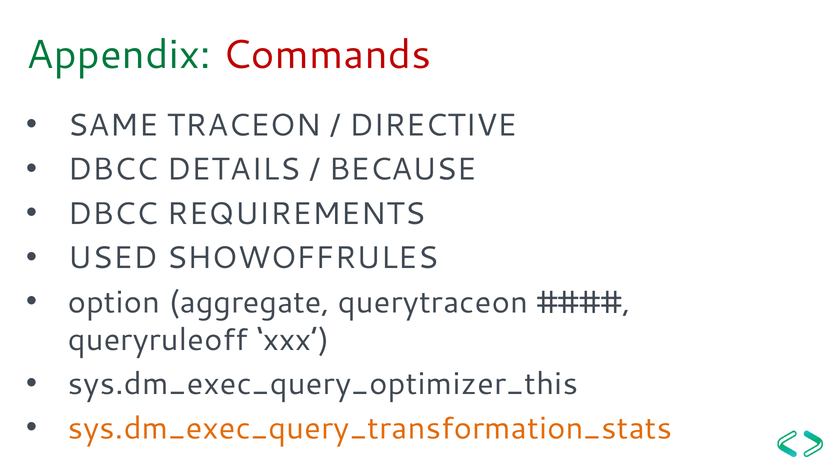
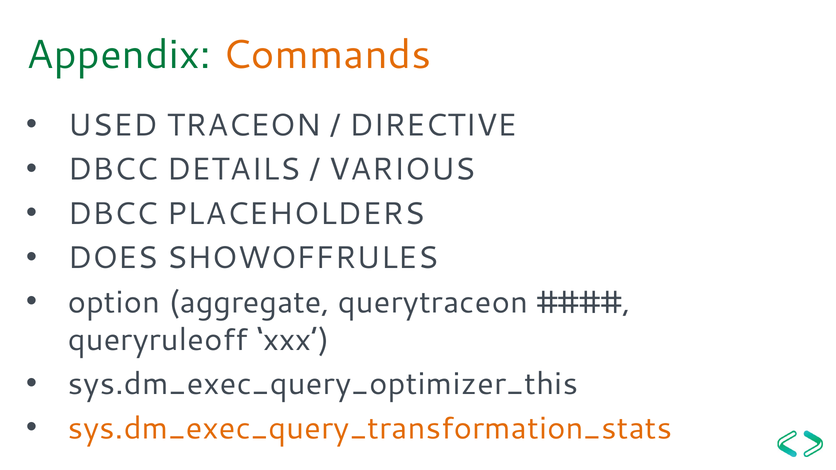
Commands colour: red -> orange (327, 55)
SAME: SAME -> USED (113, 125)
BECAUSE: BECAUSE -> VARIOUS (402, 170)
REQUIREMENTS: REQUIREMENTS -> PLACEHOLDERS (296, 214)
USED: USED -> DOES (113, 258)
